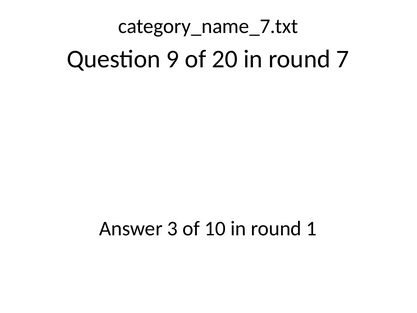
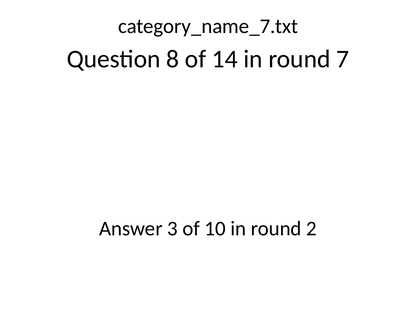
9: 9 -> 8 (173, 59)
20: 20 -> 14 (225, 59)
1: 1 -> 2 (312, 228)
